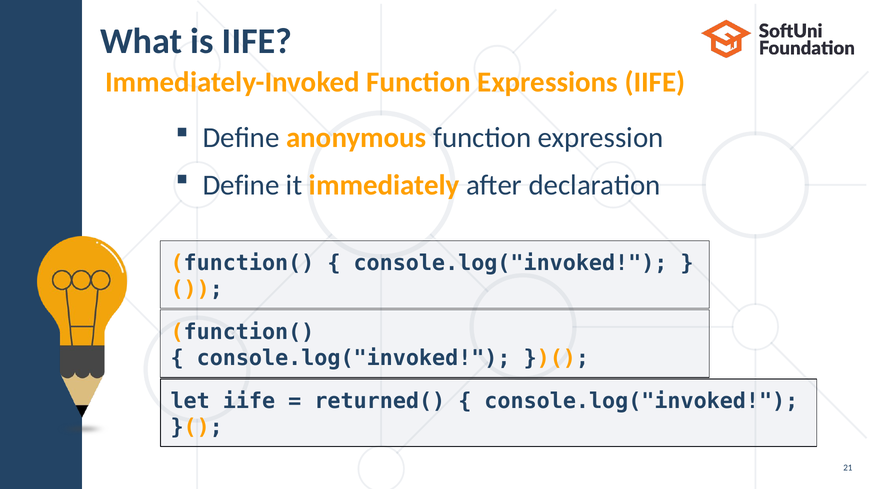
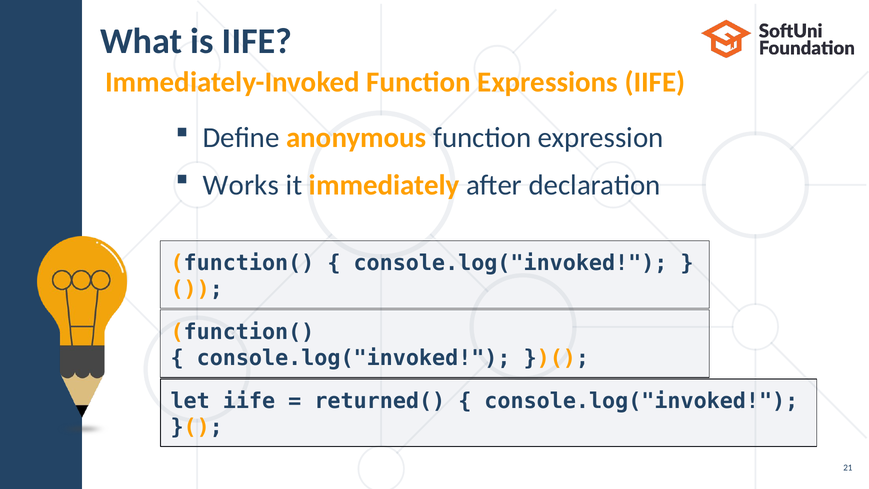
Define: Define -> Works (241, 185)
